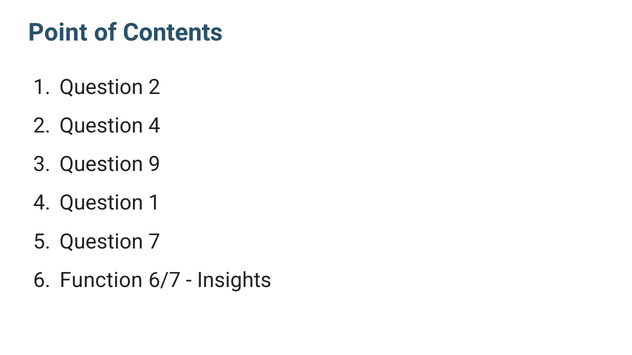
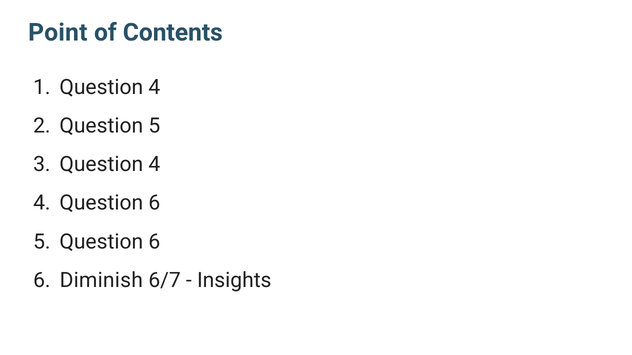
1 Question 2: 2 -> 4 (154, 87)
Question 4: 4 -> 5 (154, 126)
3 Question 9: 9 -> 4 (154, 165)
4 Question 1: 1 -> 6 (154, 203)
5 Question 7: 7 -> 6 (154, 242)
Function: Function -> Diminish (101, 281)
